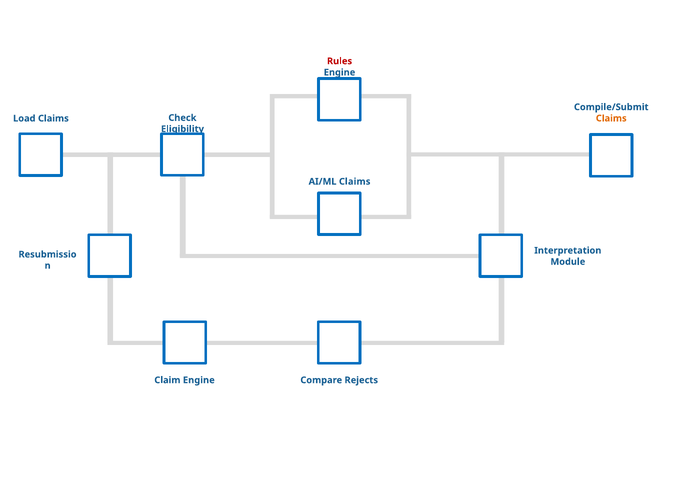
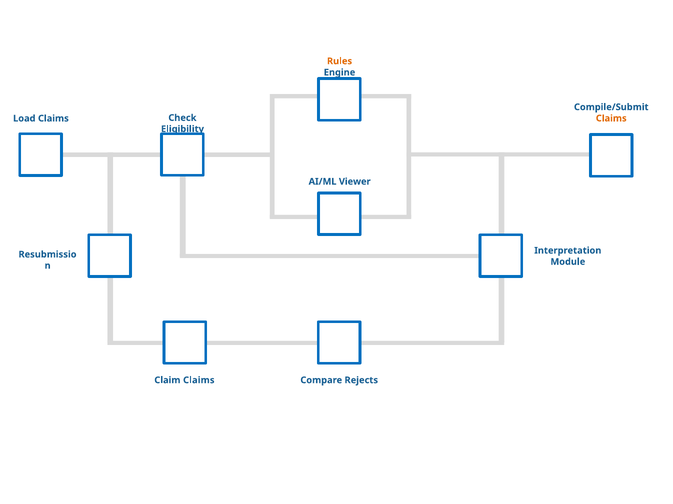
Rules colour: red -> orange (340, 61)
AI/ML Claims: Claims -> Viewer (355, 182)
Claim Engine: Engine -> Claims (199, 381)
